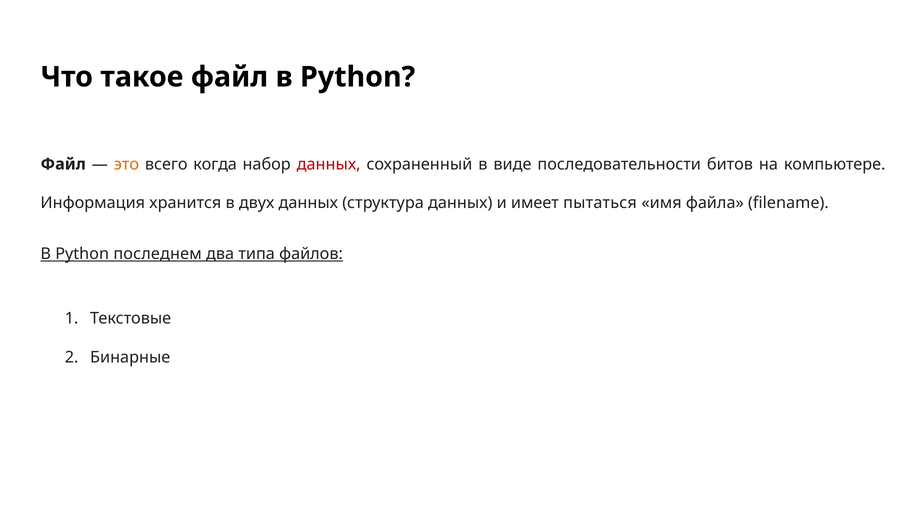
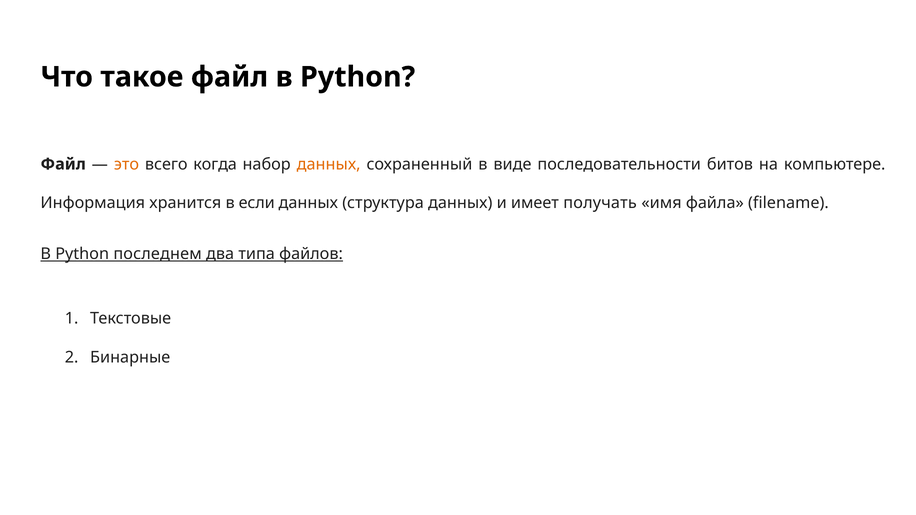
данных colour: red -> orange (329, 164)
двух: двух -> если (257, 203)
пытаться: пытаться -> получать (600, 203)
